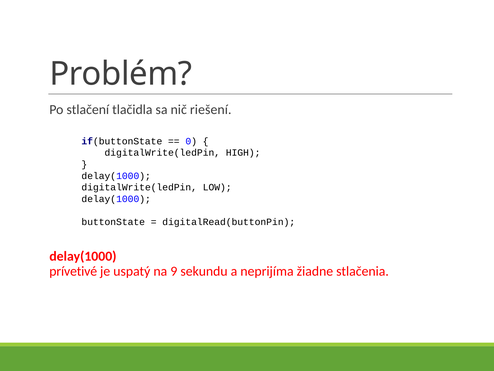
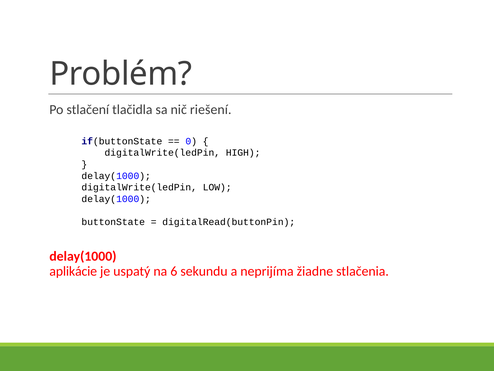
prívetivé: prívetivé -> aplikácie (73, 271)
9: 9 -> 6 (174, 271)
